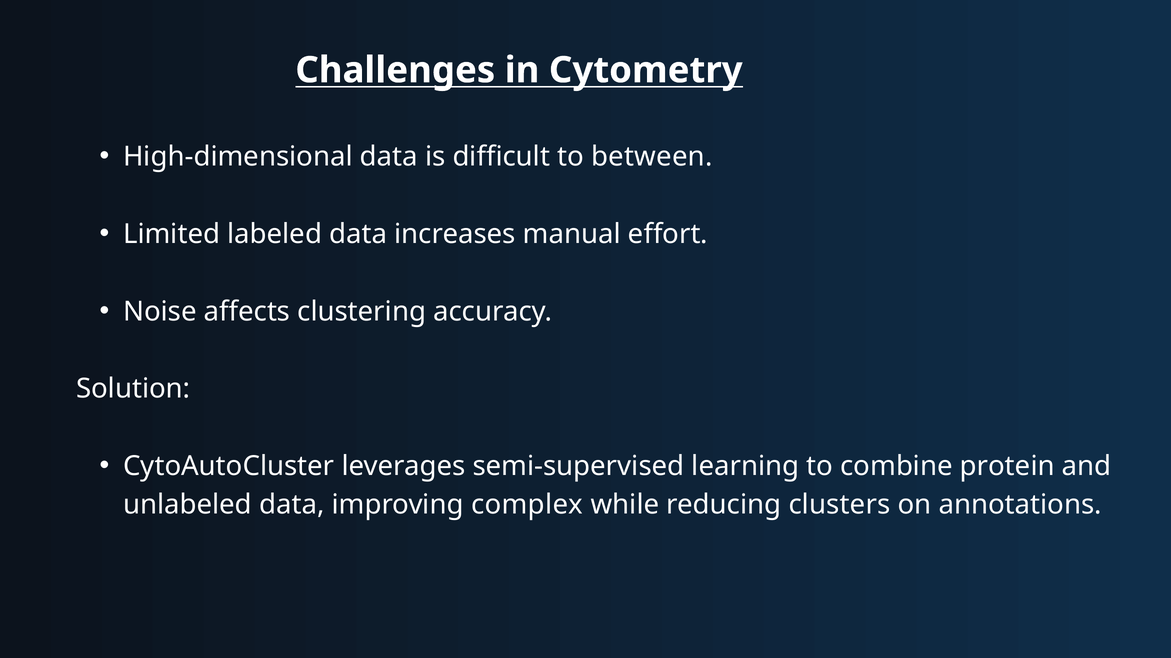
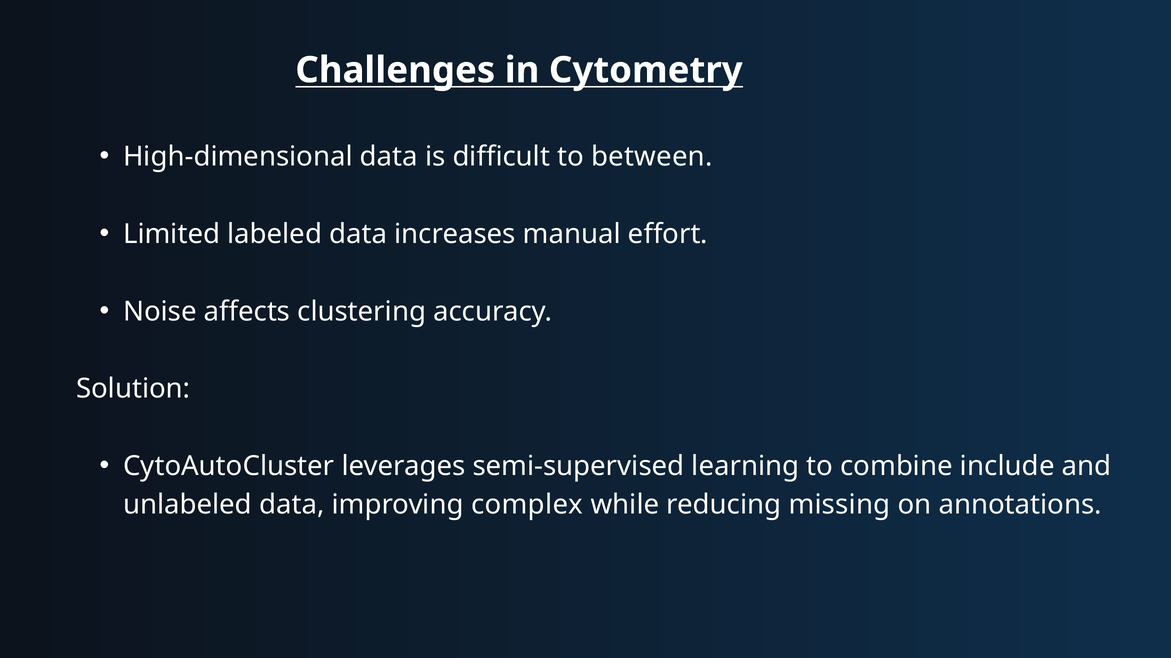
protein: protein -> include (1007, 467)
clusters: clusters -> missing (839, 505)
